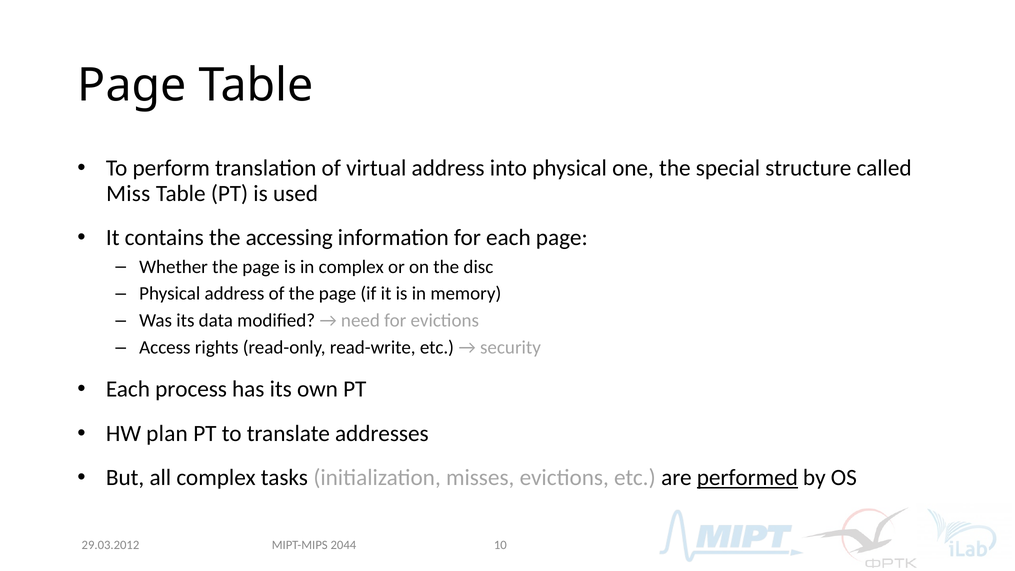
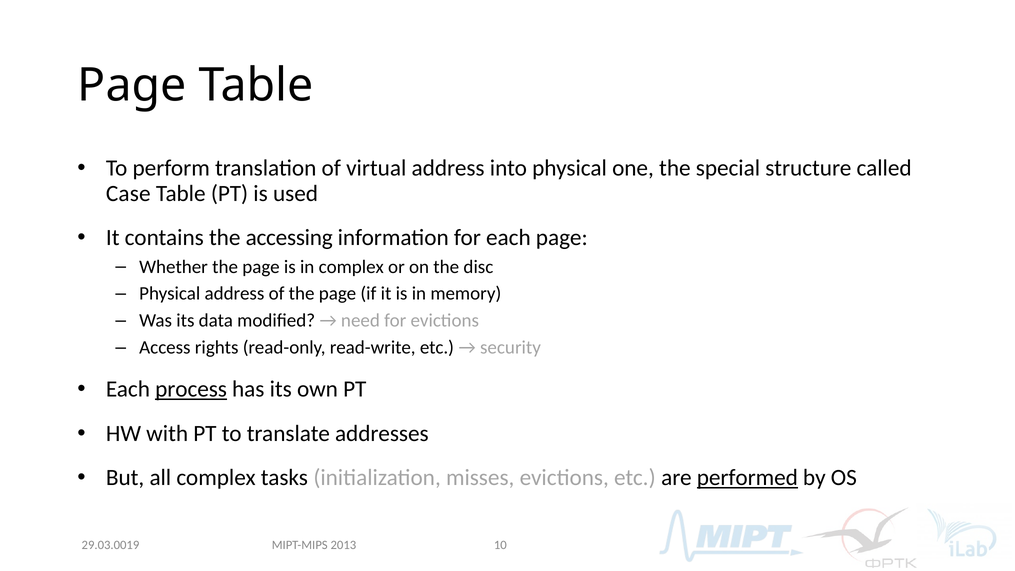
Miss: Miss -> Case (128, 193)
process underline: none -> present (191, 389)
plan: plan -> with (167, 433)
29.03.2012: 29.03.2012 -> 29.03.0019 (110, 545)
2044: 2044 -> 2013 (343, 545)
